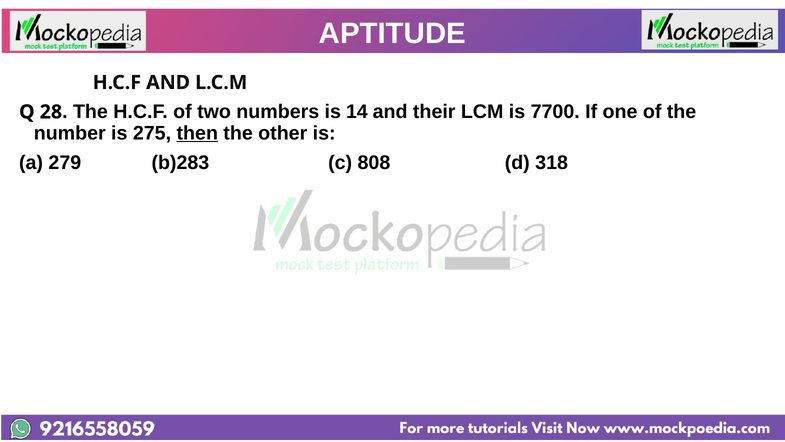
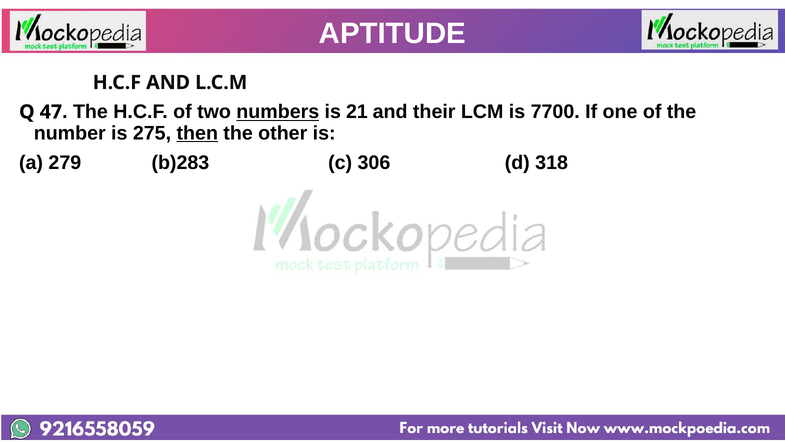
28: 28 -> 47 (51, 112)
numbers underline: none -> present (278, 112)
14: 14 -> 21 (357, 112)
808: 808 -> 306 (374, 162)
